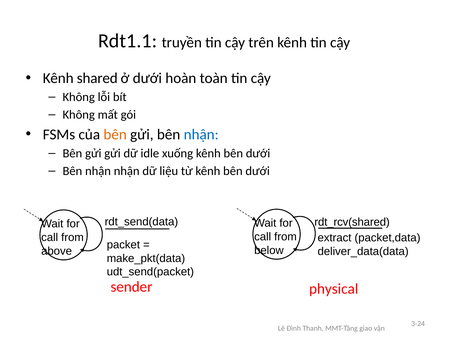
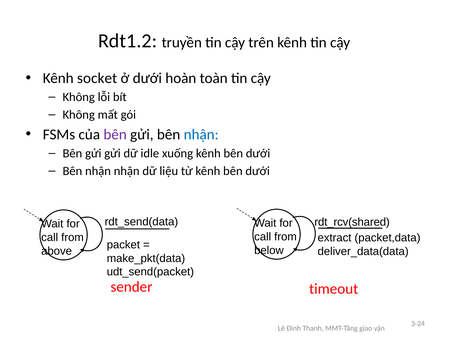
Rdt1.1: Rdt1.1 -> Rdt1.2 (128, 41)
shared: shared -> socket (97, 78)
bên colour: orange -> purple (115, 134)
physical: physical -> timeout (334, 289)
